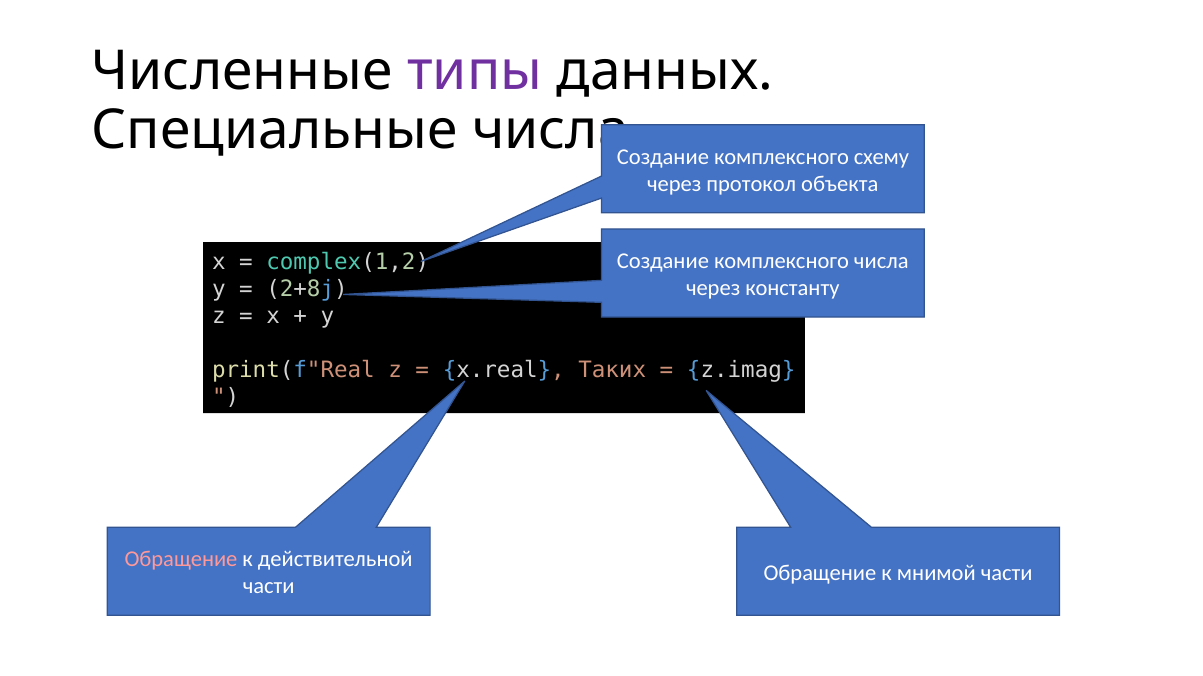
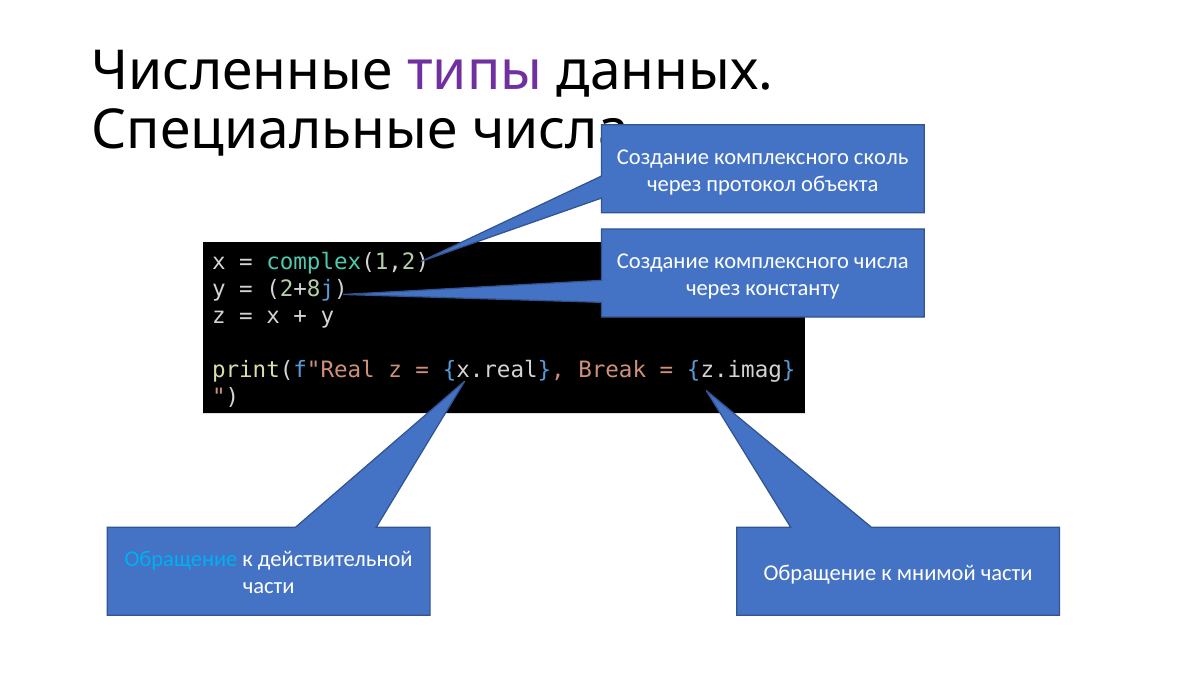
схему: схему -> сколь (881, 157)
Таких: Таких -> Break (612, 370)
Обращение colour: pink -> light blue (181, 560)
